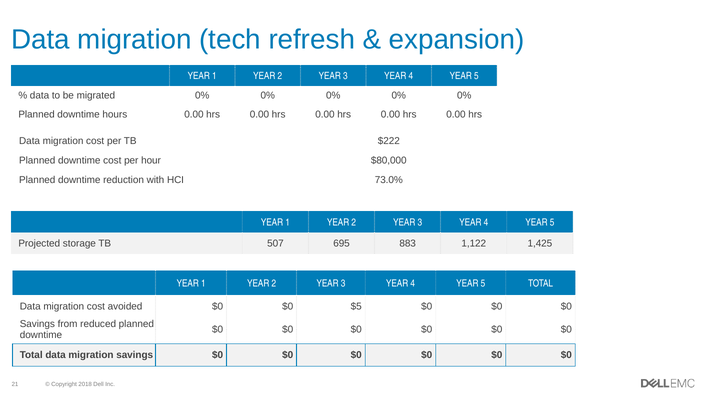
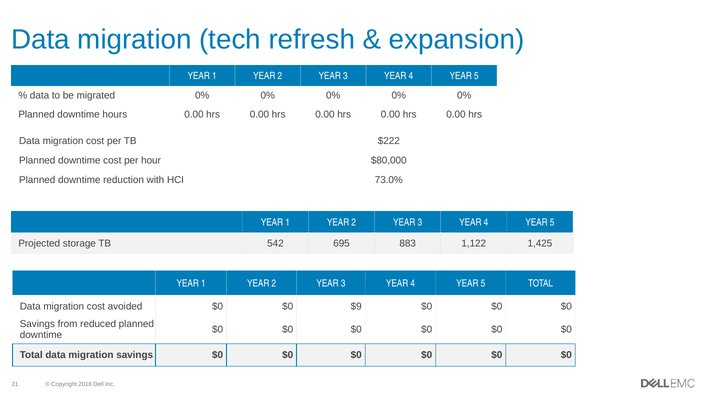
507: 507 -> 542 (275, 244)
$5: $5 -> $9 (356, 306)
